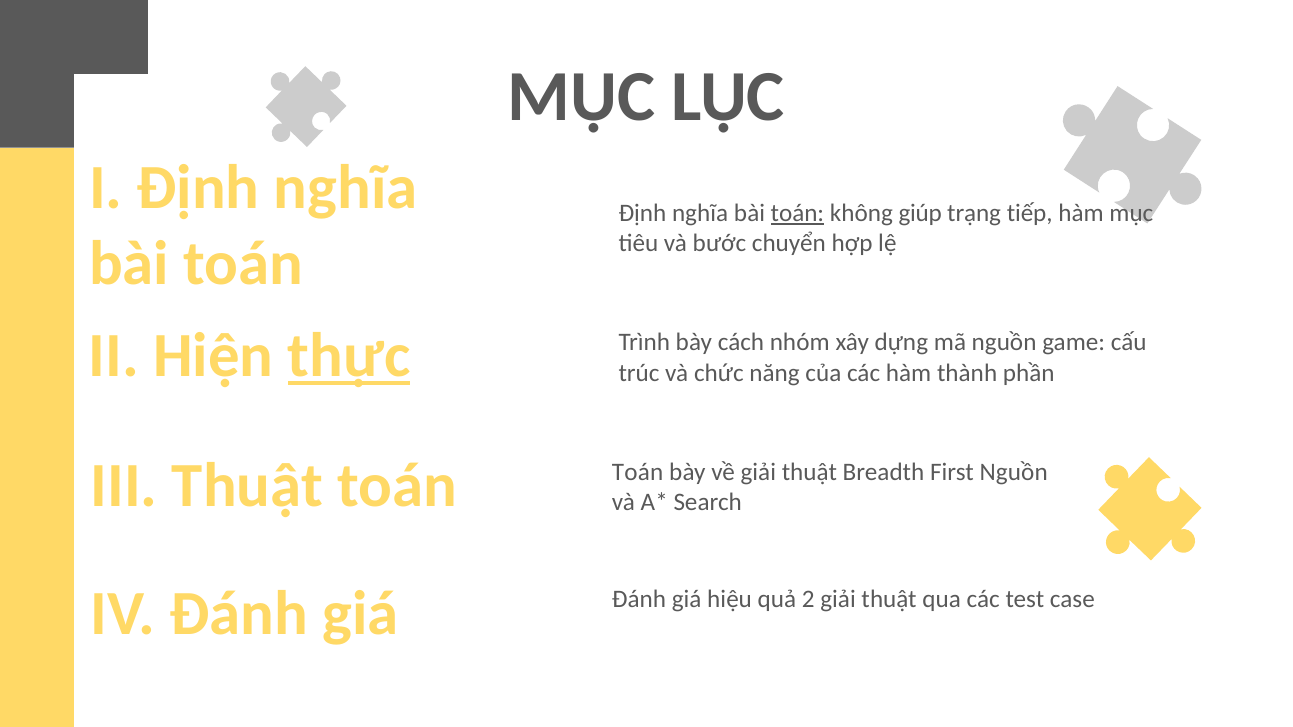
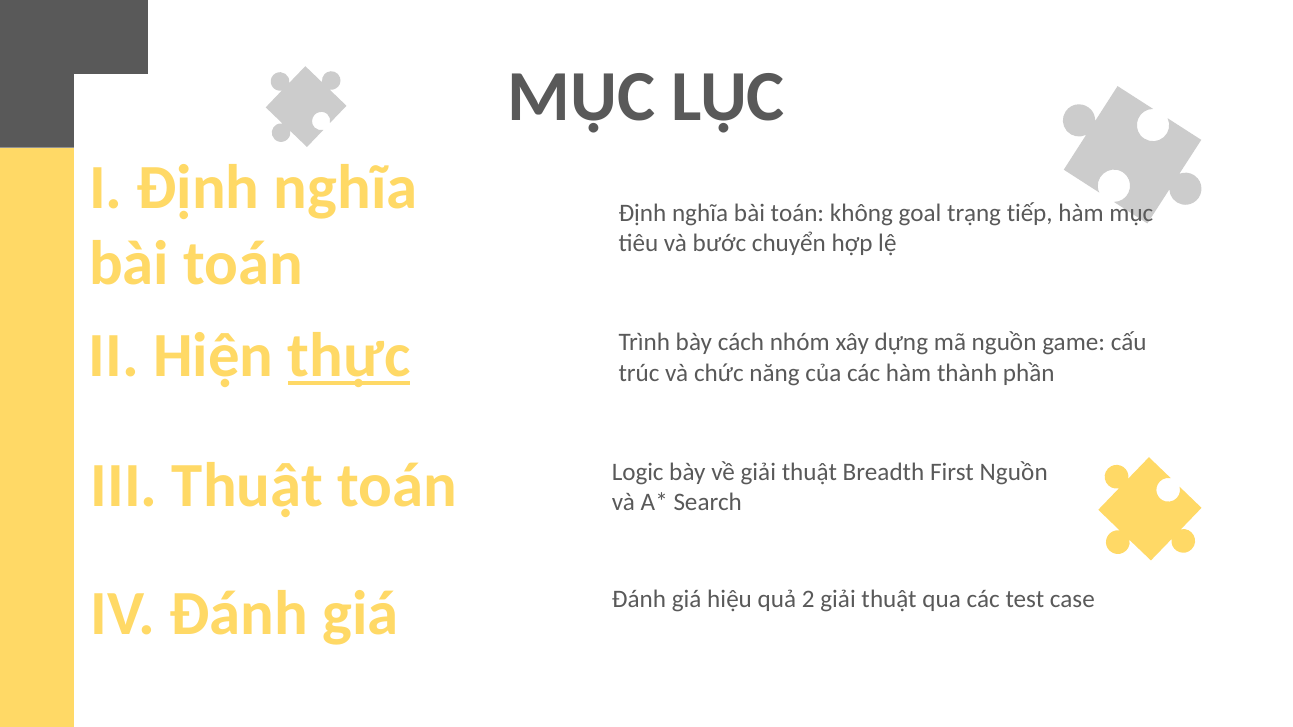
toán underline: present -> none (797, 213)
giúp: giúp -> goal (920, 213)
Toán: Toán -> Logic (638, 472)
